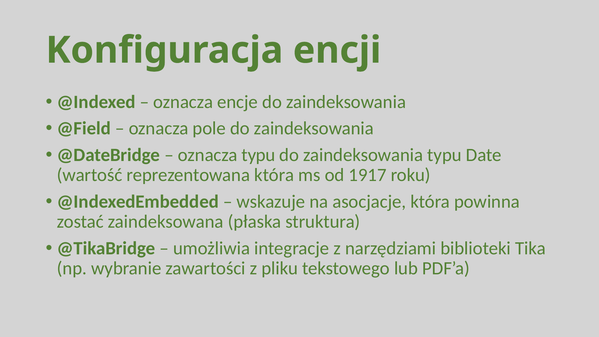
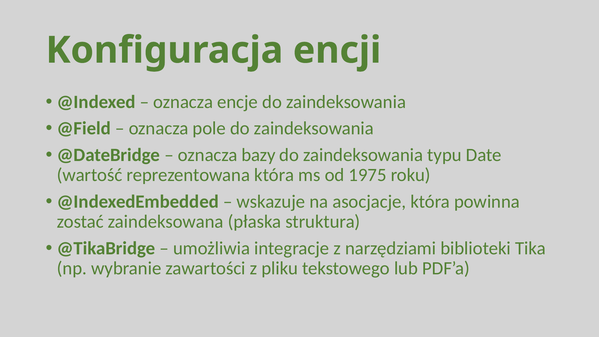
oznacza typu: typu -> bazy (259, 155)
1917: 1917 -> 1975 (368, 175)
